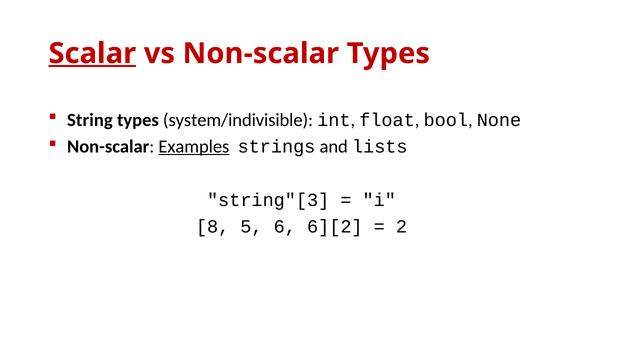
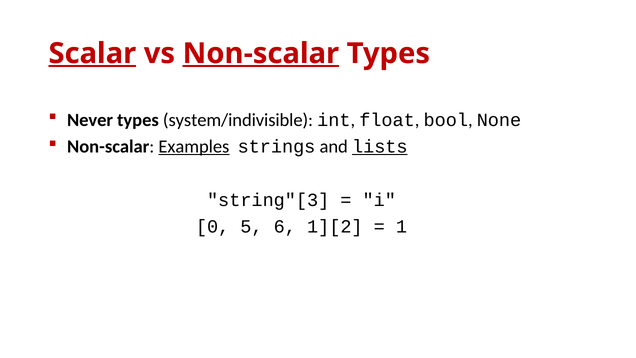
Non-scalar underline: none -> present (261, 53)
String: String -> Never (90, 120)
lists underline: none -> present (380, 147)
8: 8 -> 0 (213, 226)
6][2: 6][2 -> 1][2 (335, 226)
2: 2 -> 1 (401, 226)
